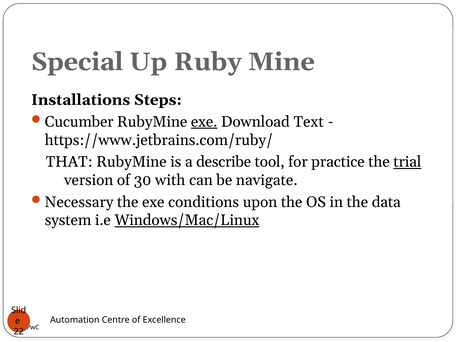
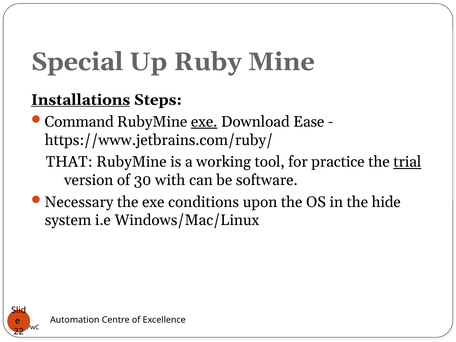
Installations underline: none -> present (81, 100)
Cucumber: Cucumber -> Command (79, 122)
Text: Text -> Ease (309, 122)
describe: describe -> working (224, 162)
navigate: navigate -> software (267, 180)
data: data -> hide (386, 202)
Windows/Mac/Linux underline: present -> none (187, 220)
